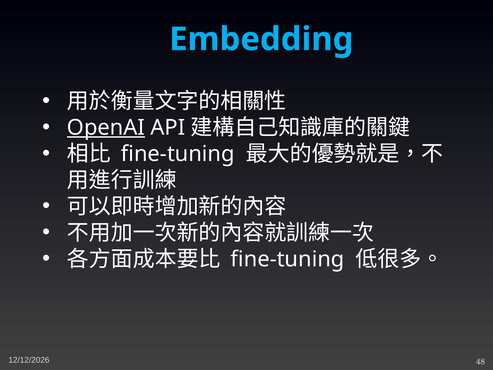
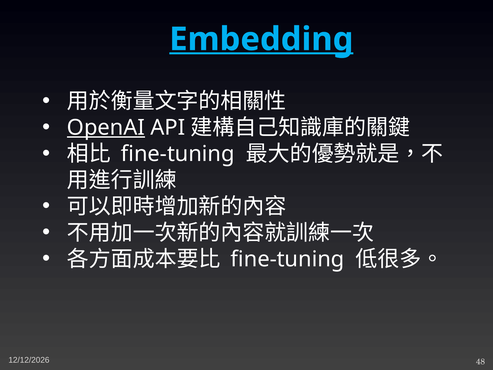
Embedding underline: none -> present (261, 39)
